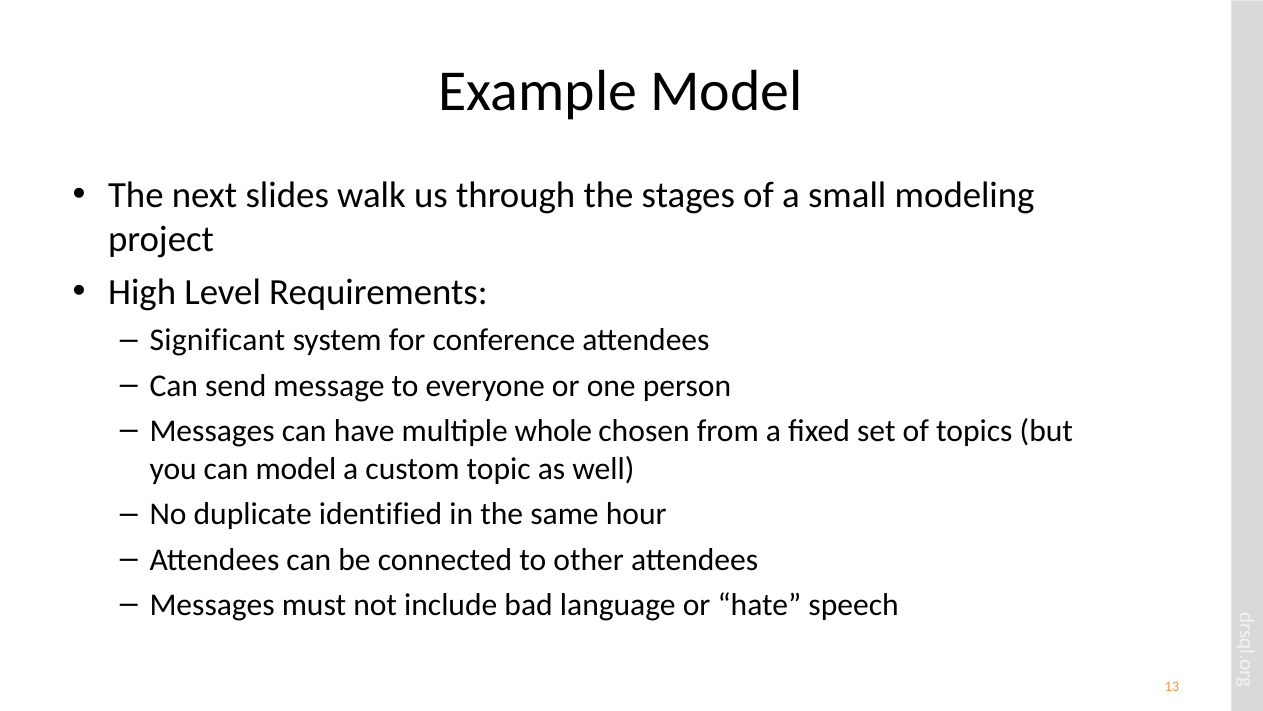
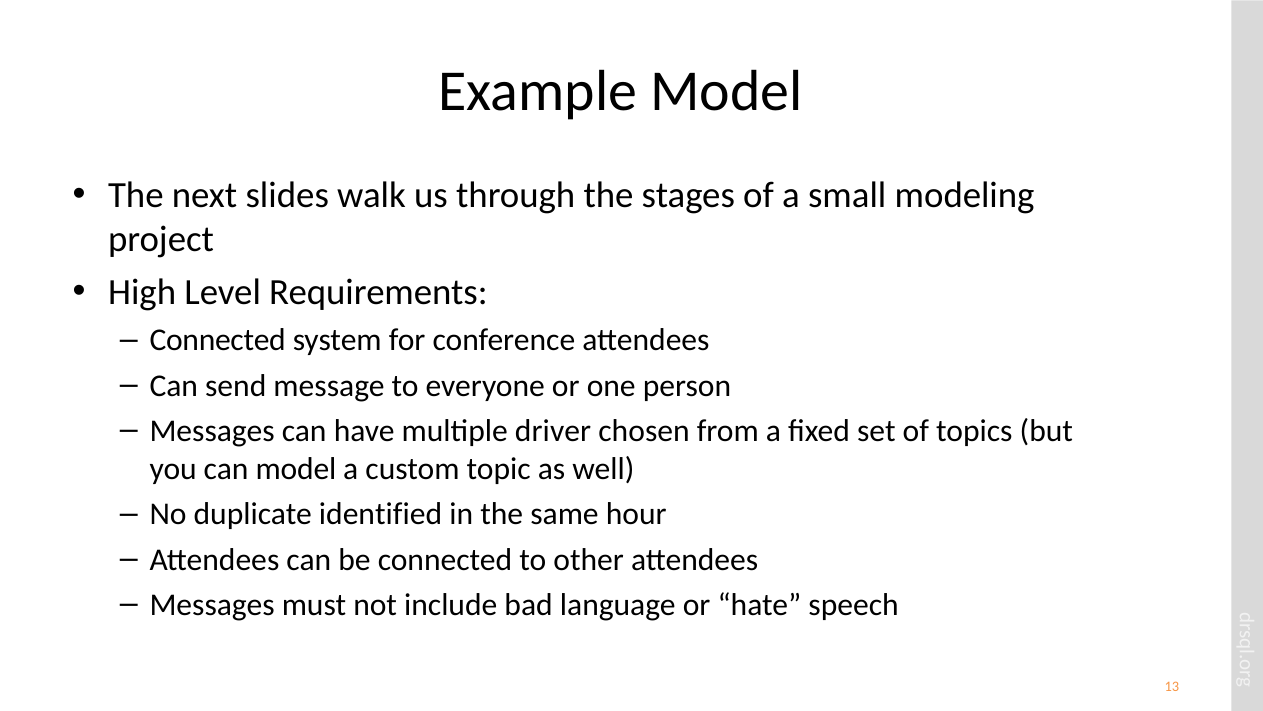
Significant: Significant -> Connected (218, 340)
whole: whole -> driver (553, 431)
